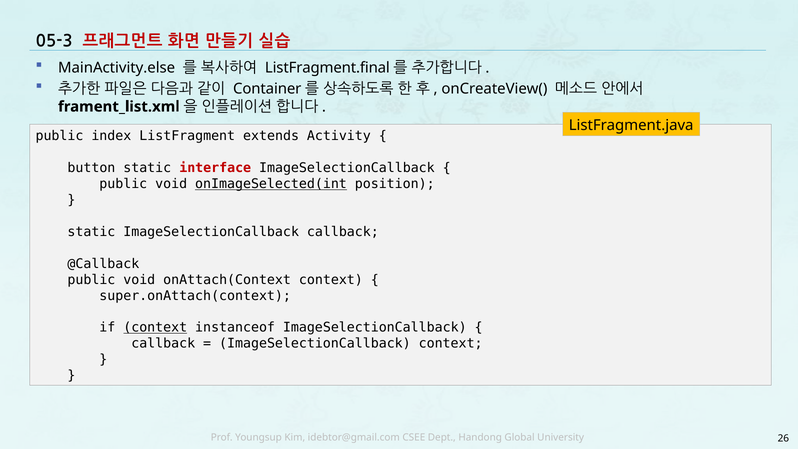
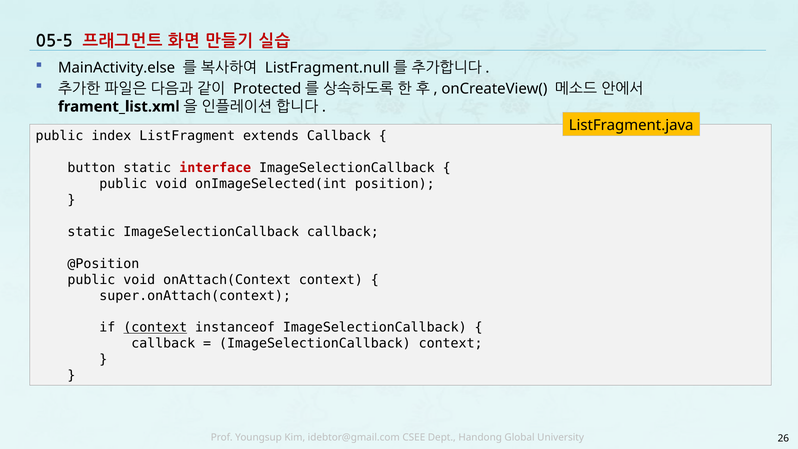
05-3: 05-3 -> 05-5 (54, 41)
ListFragment.final: ListFragment.final -> ListFragment.null (327, 68)
Container: Container -> Protected (267, 89)
extends Activity: Activity -> Callback (339, 136)
onImageSelected(int underline: present -> none (271, 184)
@Callback: @Callback -> @Position (103, 264)
